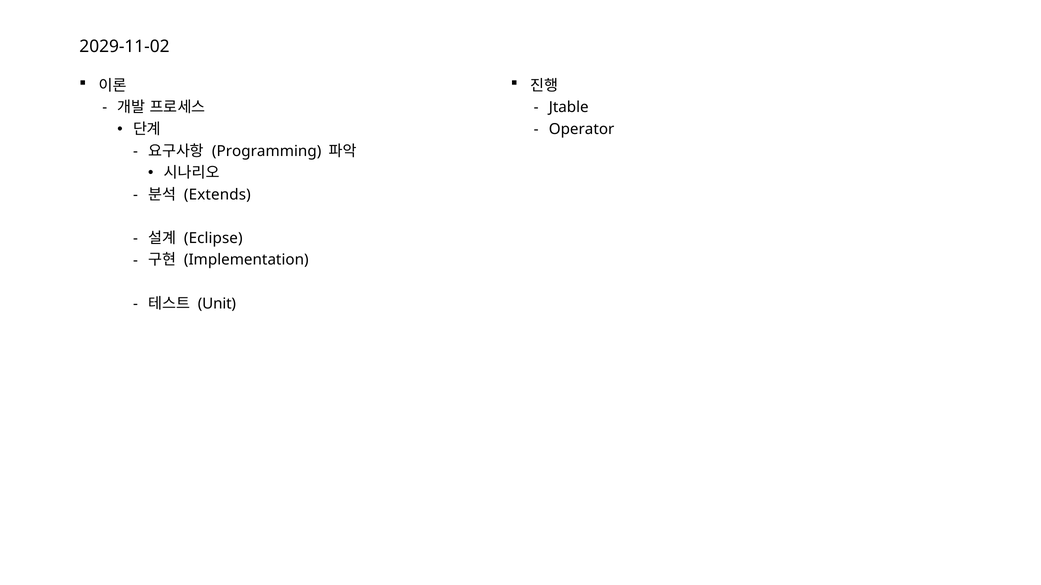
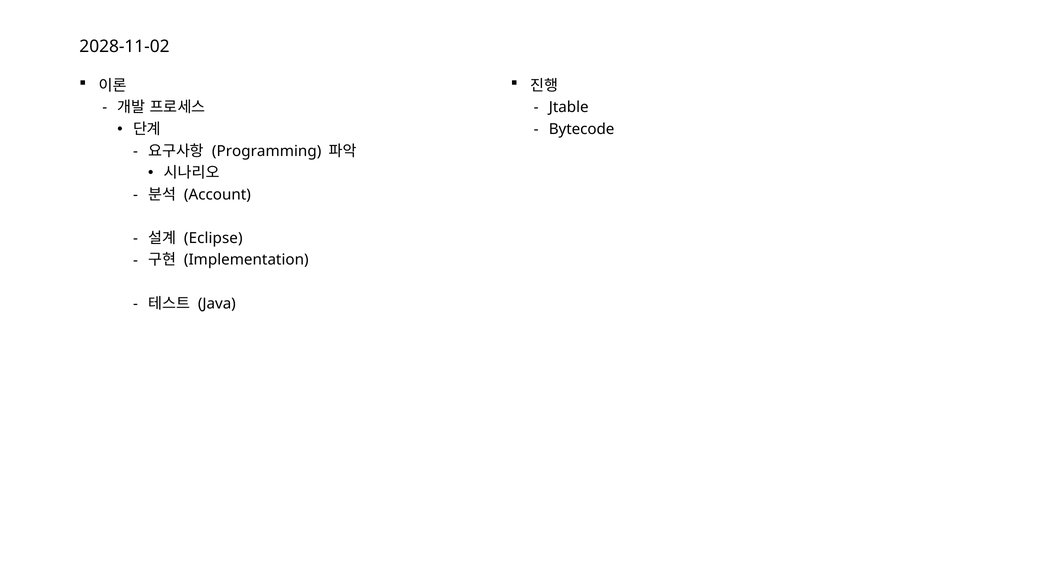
2029-11-02: 2029-11-02 -> 2028-11-02 (124, 46)
Operator: Operator -> Bytecode (582, 129)
Extends: Extends -> Account (217, 195)
Unit: Unit -> Java (217, 304)
